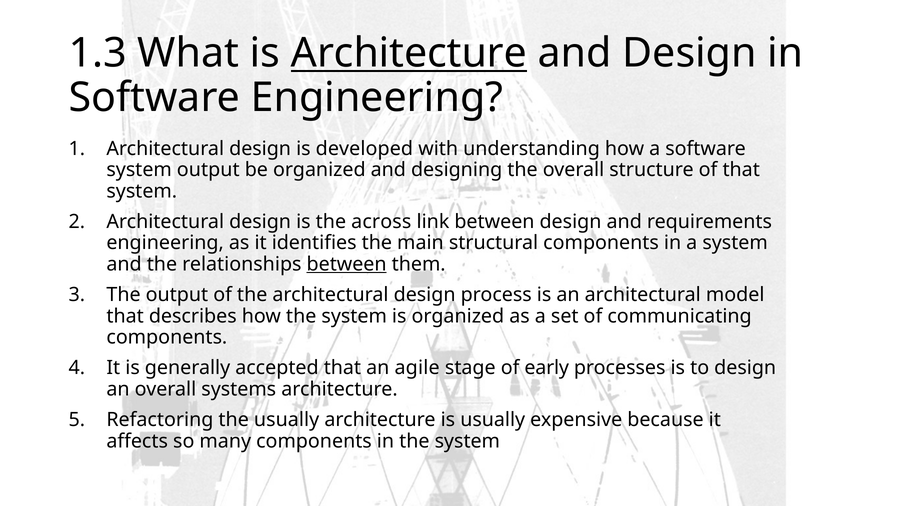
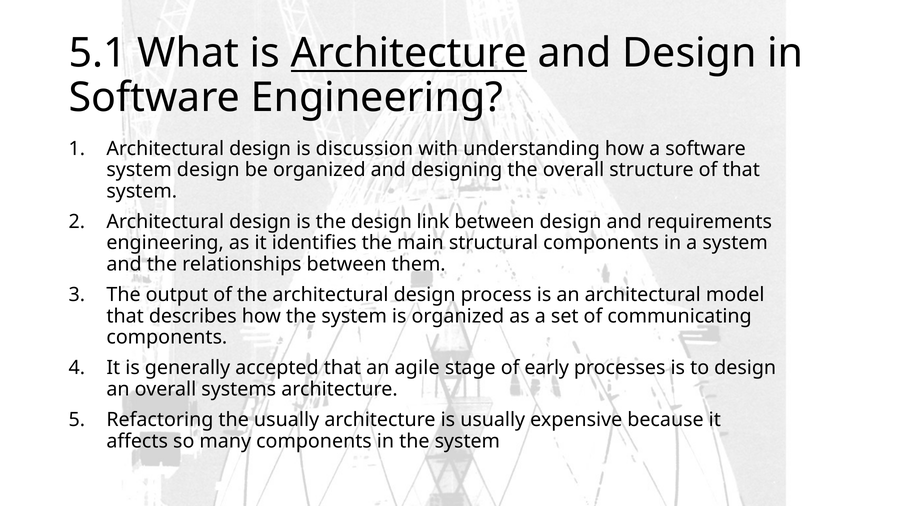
1.3: 1.3 -> 5.1 (98, 53)
developed: developed -> discussion (364, 148)
system output: output -> design (208, 170)
the across: across -> design (381, 222)
between underline: present -> none (347, 264)
